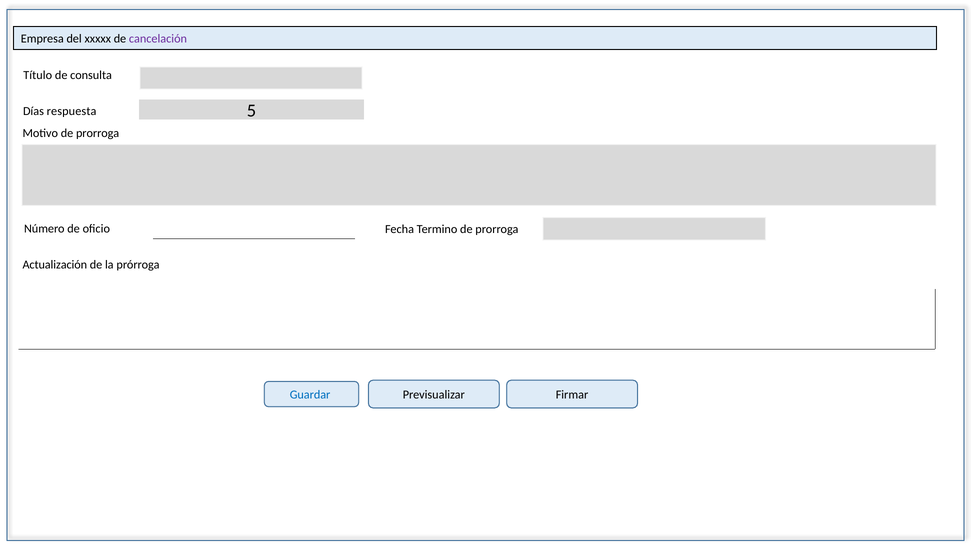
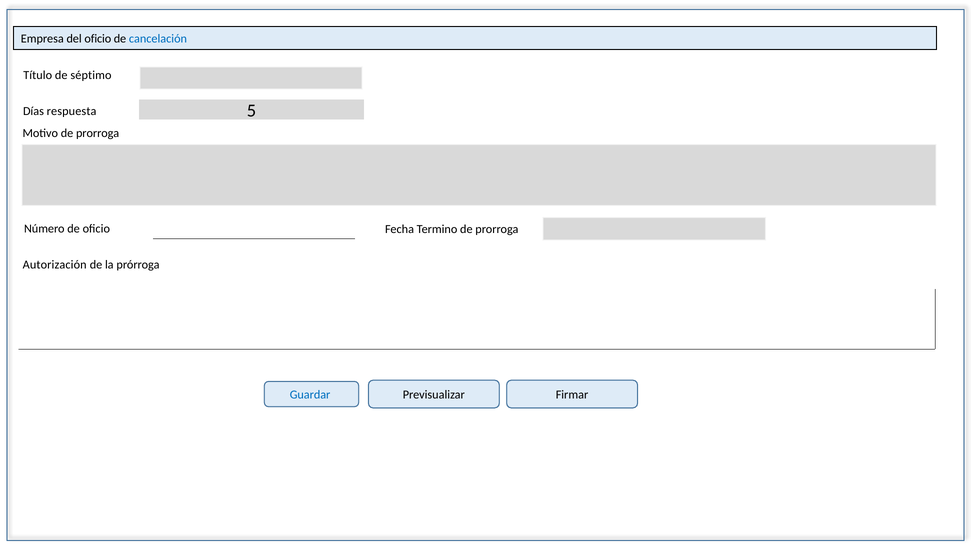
del xxxxx: xxxxx -> oficio (98, 39)
cancelación colour: purple -> blue (158, 39)
consulta: consulta -> séptimo (91, 75)
Actualización: Actualización -> Autorización (55, 265)
